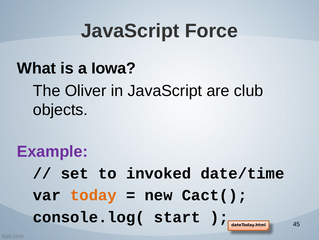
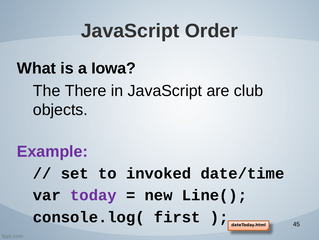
Force: Force -> Order (211, 31)
Oliver: Oliver -> There (86, 90)
today colour: orange -> purple (93, 195)
Cact(: Cact( -> Line( (215, 195)
start: start -> first (177, 216)
